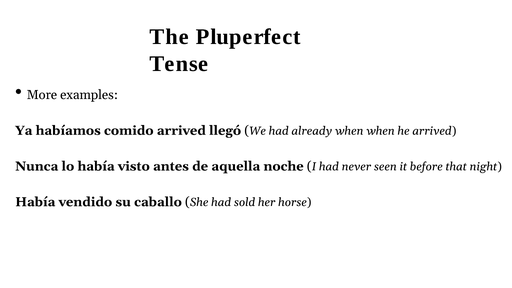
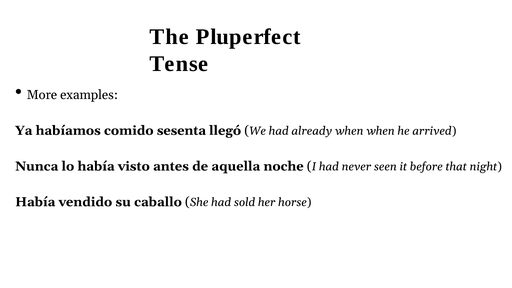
comido arrived: arrived -> sesenta (181, 131)
